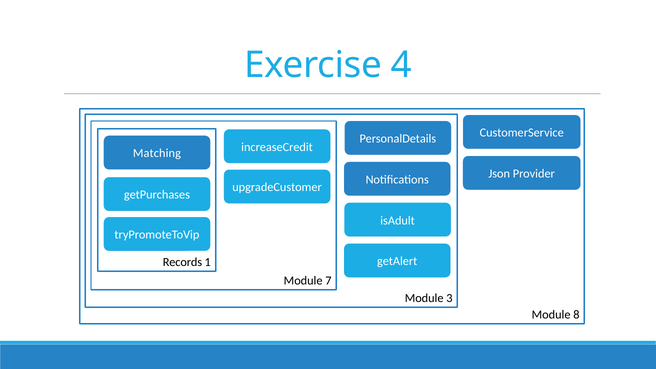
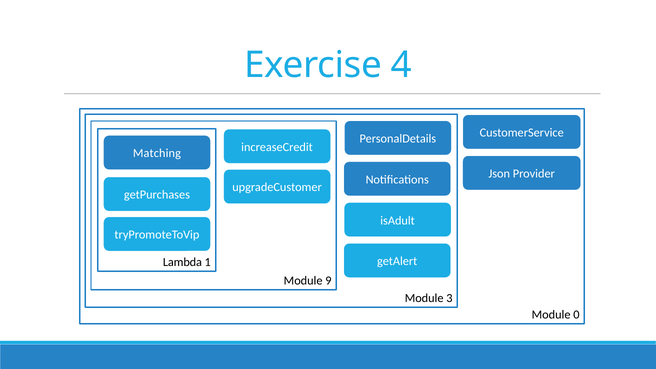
Records: Records -> Lambda (182, 262)
7: 7 -> 9 (328, 281)
8: 8 -> 0 (576, 315)
